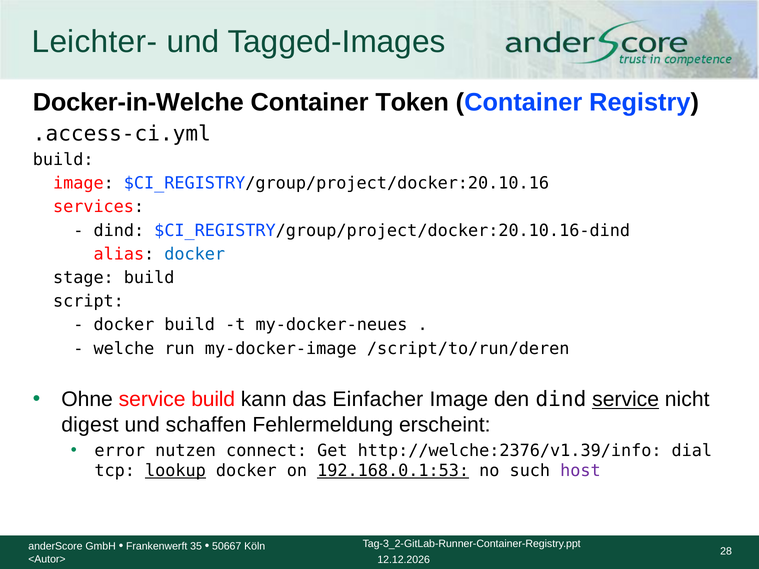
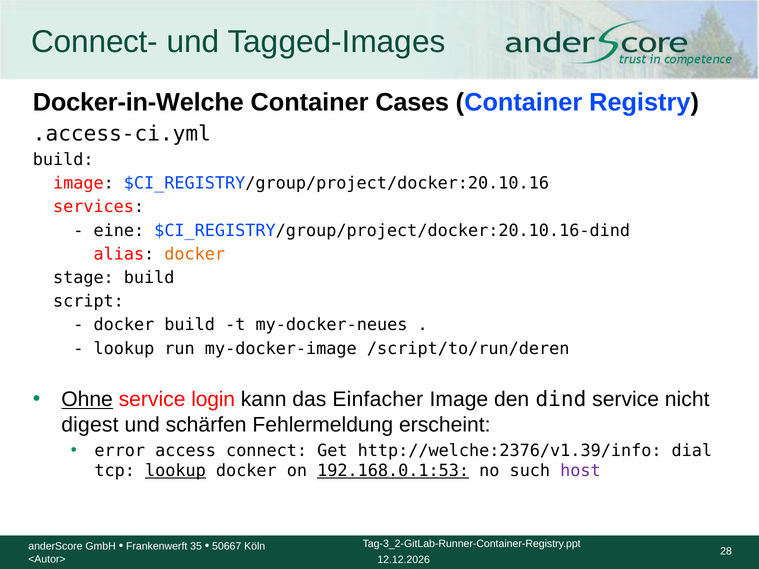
Leichter-: Leichter- -> Connect- (95, 42)
Token: Token -> Cases (412, 102)
dind: dind -> eine (119, 231)
docker colour: blue -> orange (195, 254)
welche: welche -> lookup (124, 349)
Ohne underline: none -> present (87, 400)
service build: build -> login (213, 400)
service underline: present -> none (626, 400)
schaffen: schaffen -> schärfen (206, 425)
nutzen: nutzen -> access (186, 451)
